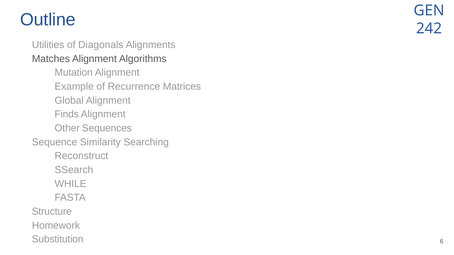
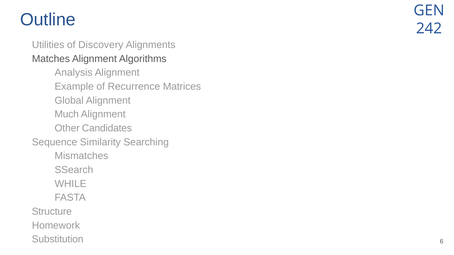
Diagonals: Diagonals -> Discovery (101, 45)
Mutation: Mutation -> Analysis (74, 73)
Finds: Finds -> Much (67, 114)
Sequences: Sequences -> Candidates (107, 128)
Reconstruct: Reconstruct -> Mismatches (81, 156)
